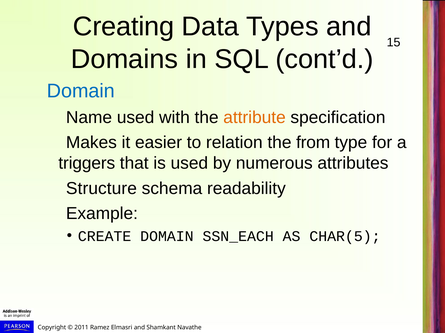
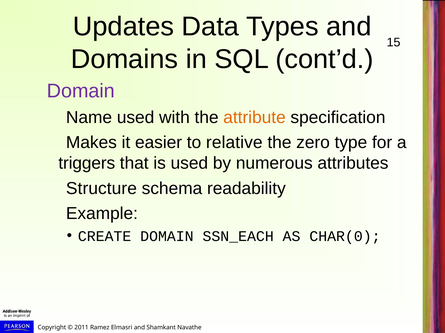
Creating: Creating -> Updates (124, 27)
Domain colour: blue -> purple (81, 91)
relation: relation -> relative (234, 143)
from: from -> zero (313, 143)
CHAR(5: CHAR(5 -> CHAR(0 (345, 237)
